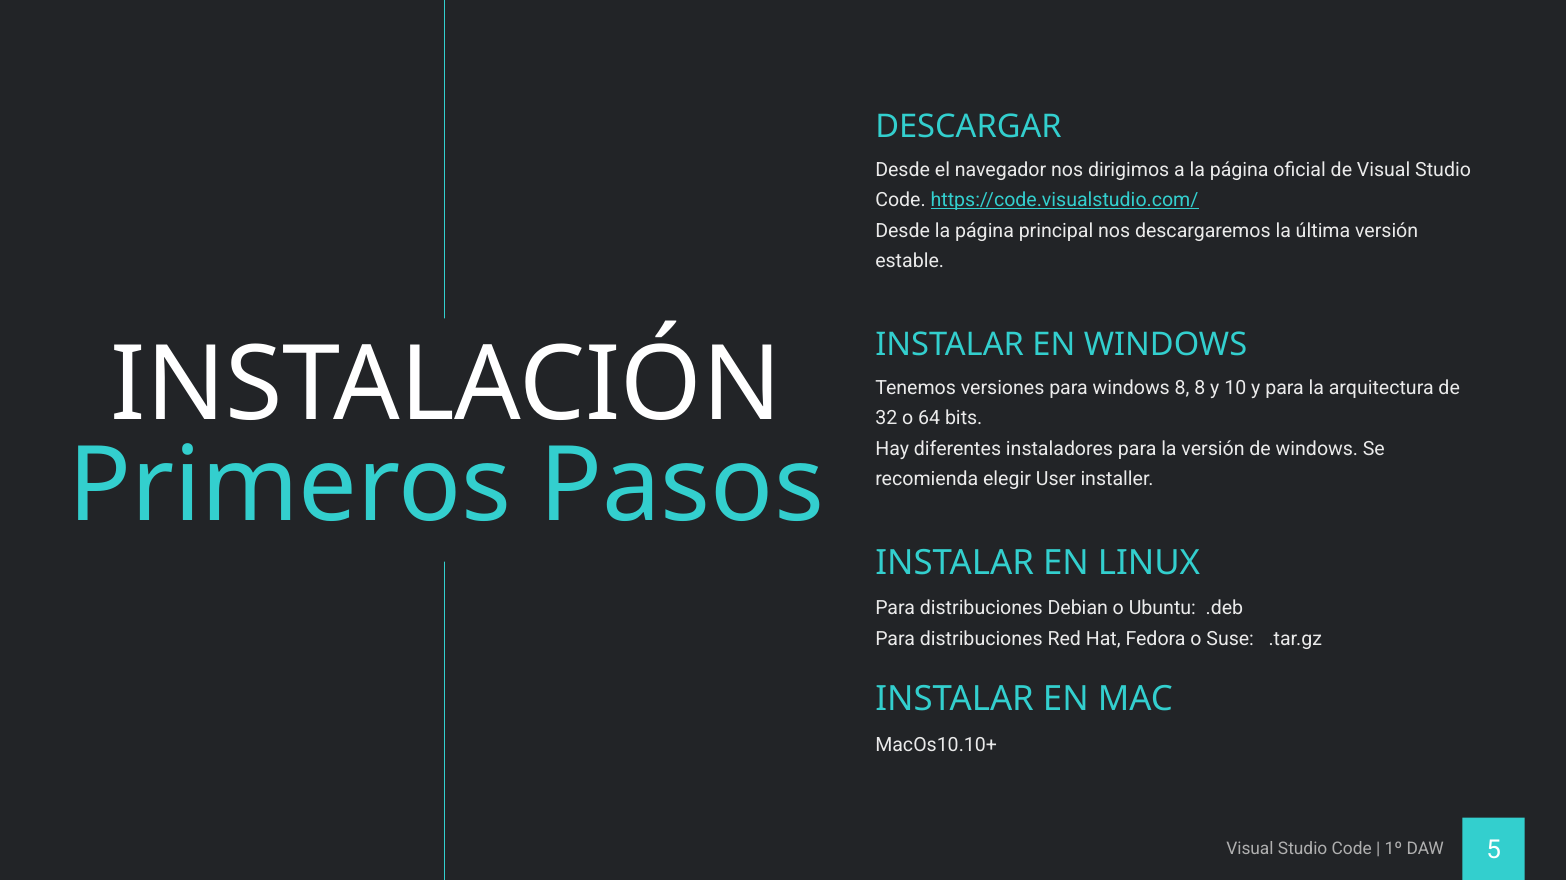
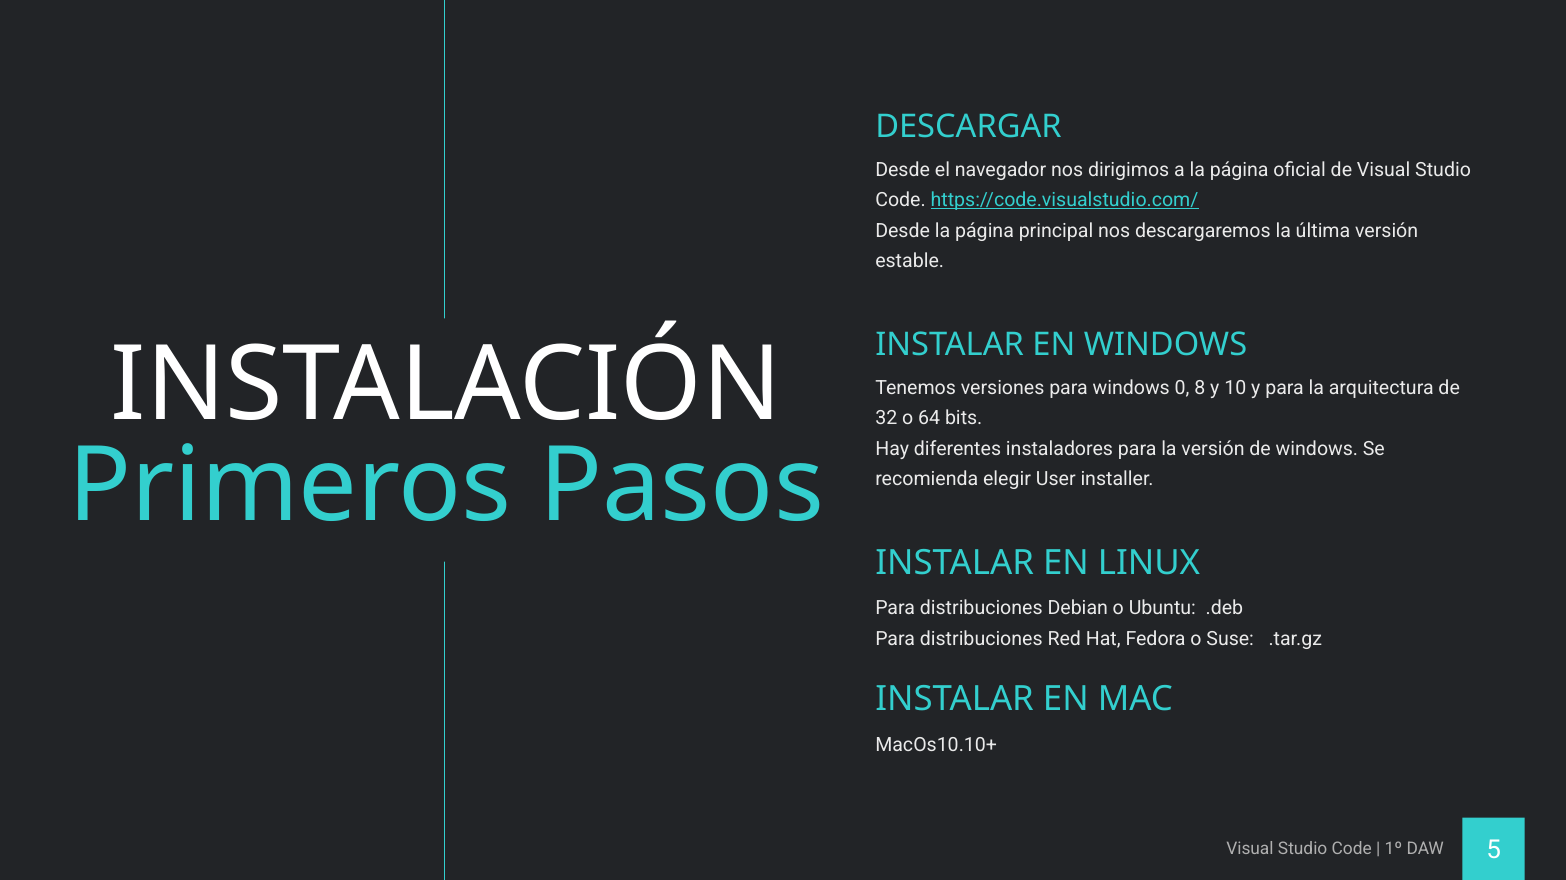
windows 8: 8 -> 0 (1182, 388)
